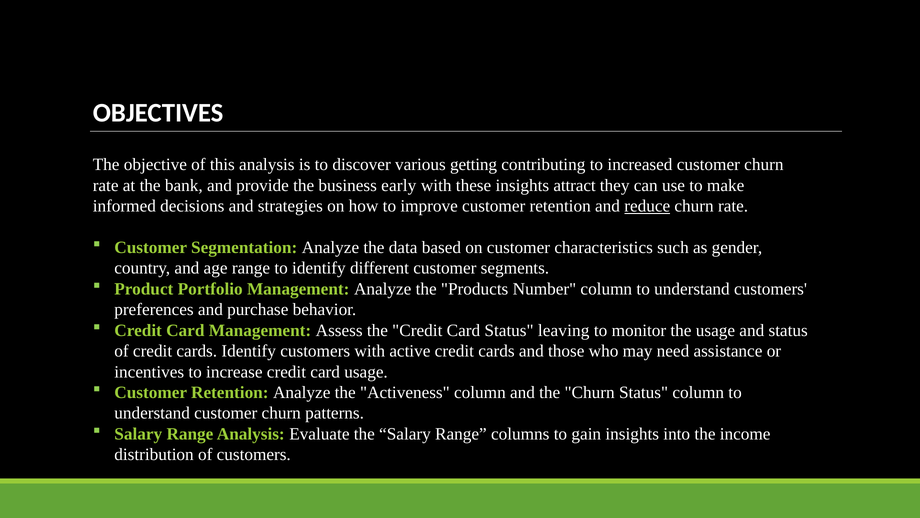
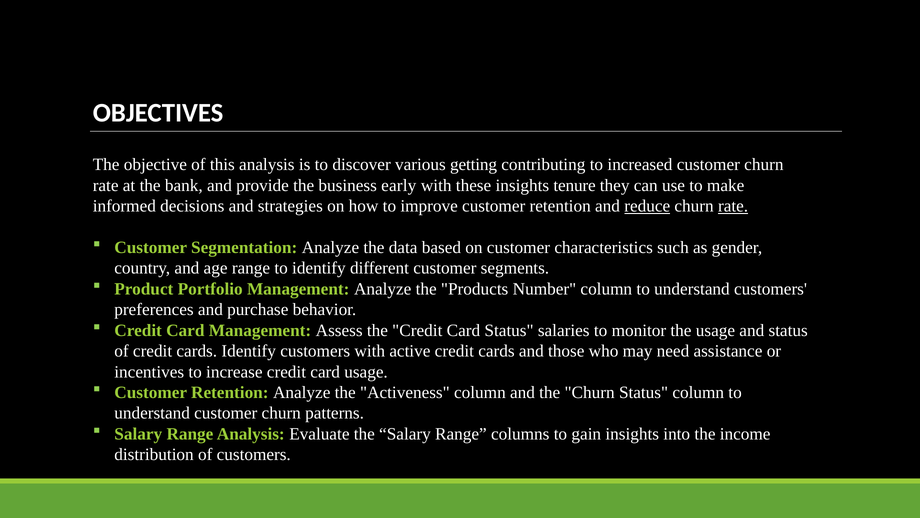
attract: attract -> tenure (575, 185)
rate underline: none -> present (733, 206)
leaving: leaving -> salaries (564, 330)
